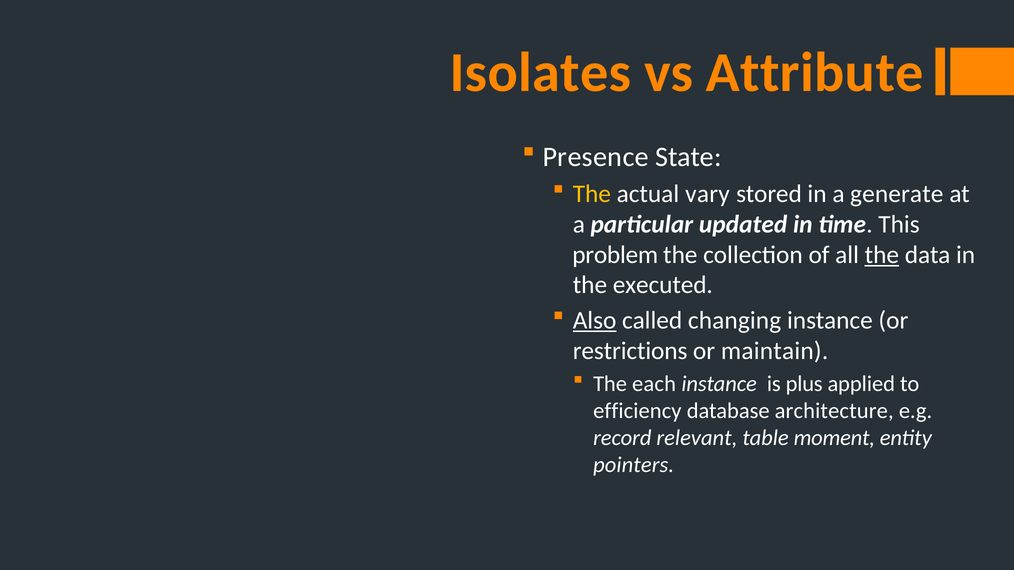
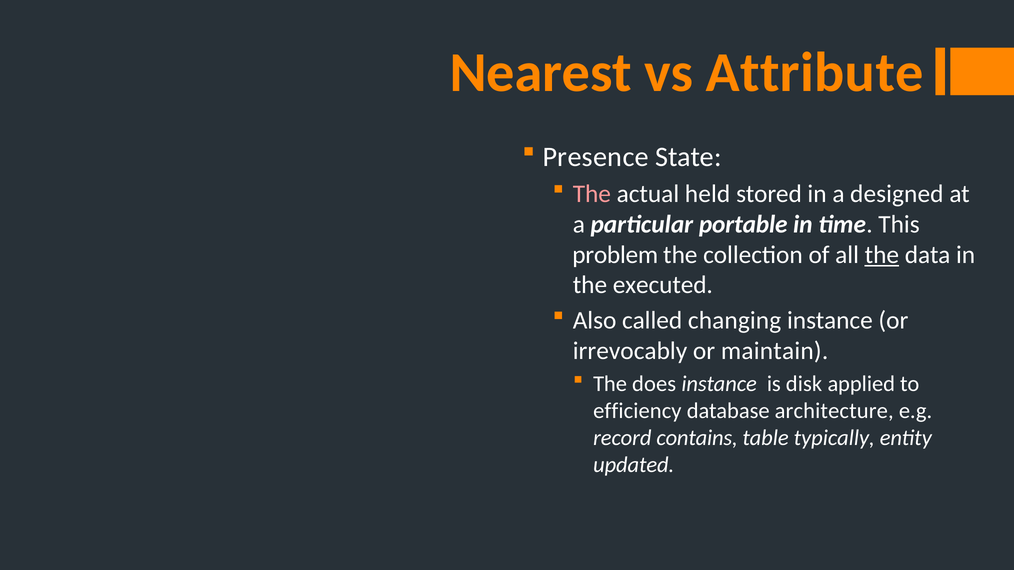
Isolates: Isolates -> Nearest (541, 73)
The colour: yellow -> pink (592, 194)
vary: vary -> held (708, 194)
generate: generate -> designed (897, 194)
updated: updated -> portable (743, 224)
Also underline: present -> none (595, 321)
restrictions: restrictions -> irrevocably (630, 351)
each: each -> does (654, 384)
plus: plus -> disk (804, 384)
relevant: relevant -> contains (697, 438)
moment: moment -> typically (834, 438)
pointers: pointers -> updated (634, 465)
